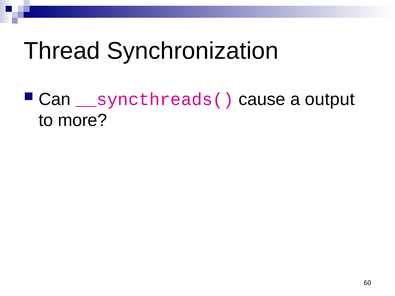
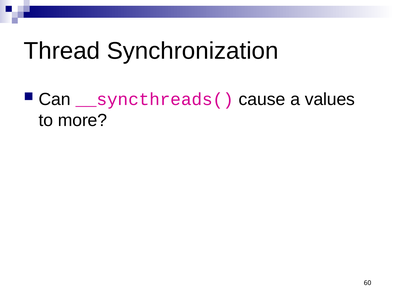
output: output -> values (330, 99)
